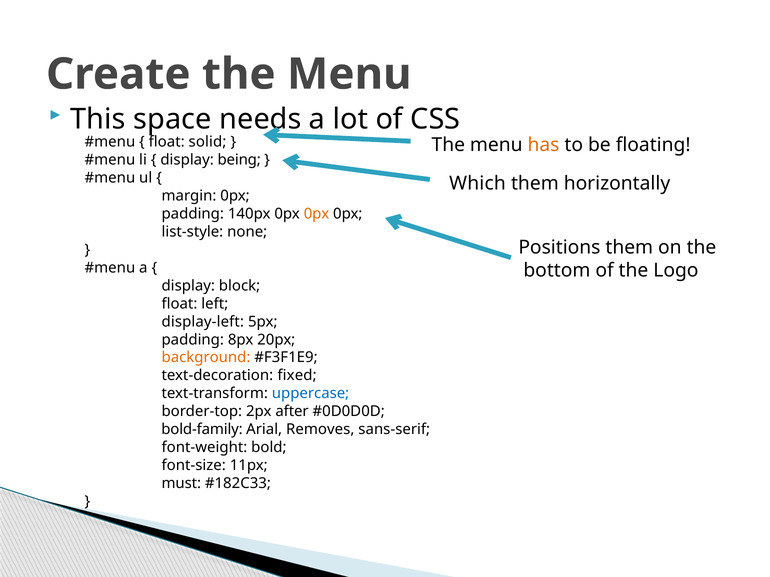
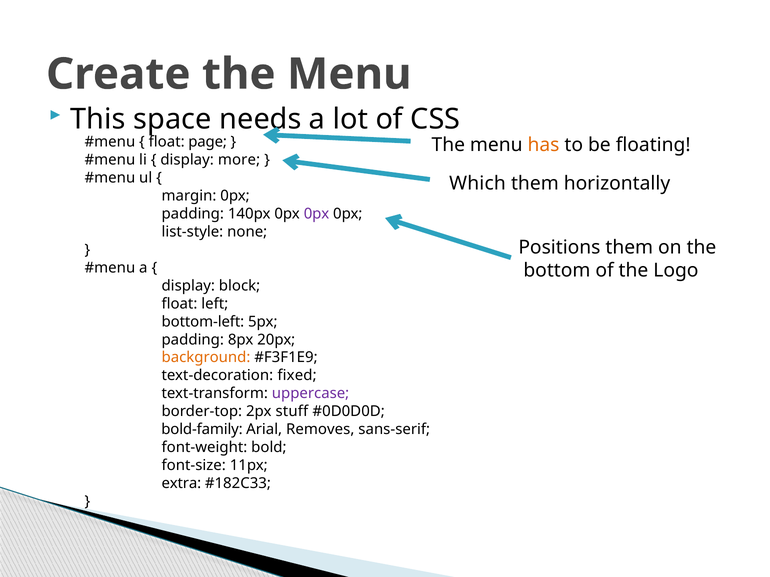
solid: solid -> page (208, 142)
being: being -> more (239, 160)
0px colour: orange -> purple (316, 214)
display-left: display-left -> bottom-left (203, 322)
uppercase colour: blue -> purple (311, 394)
after: after -> stuff (292, 412)
must: must -> extra (181, 484)
